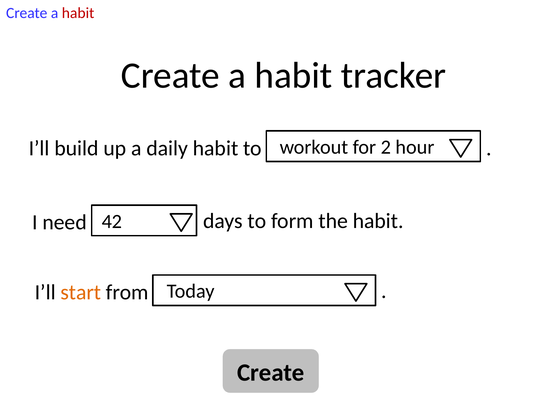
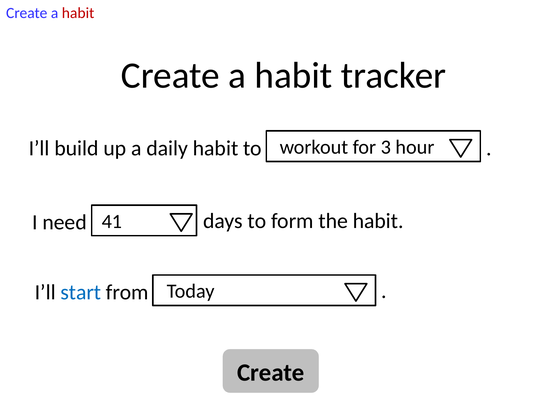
2: 2 -> 3 (386, 147)
42: 42 -> 41 (112, 222)
start colour: orange -> blue (81, 292)
